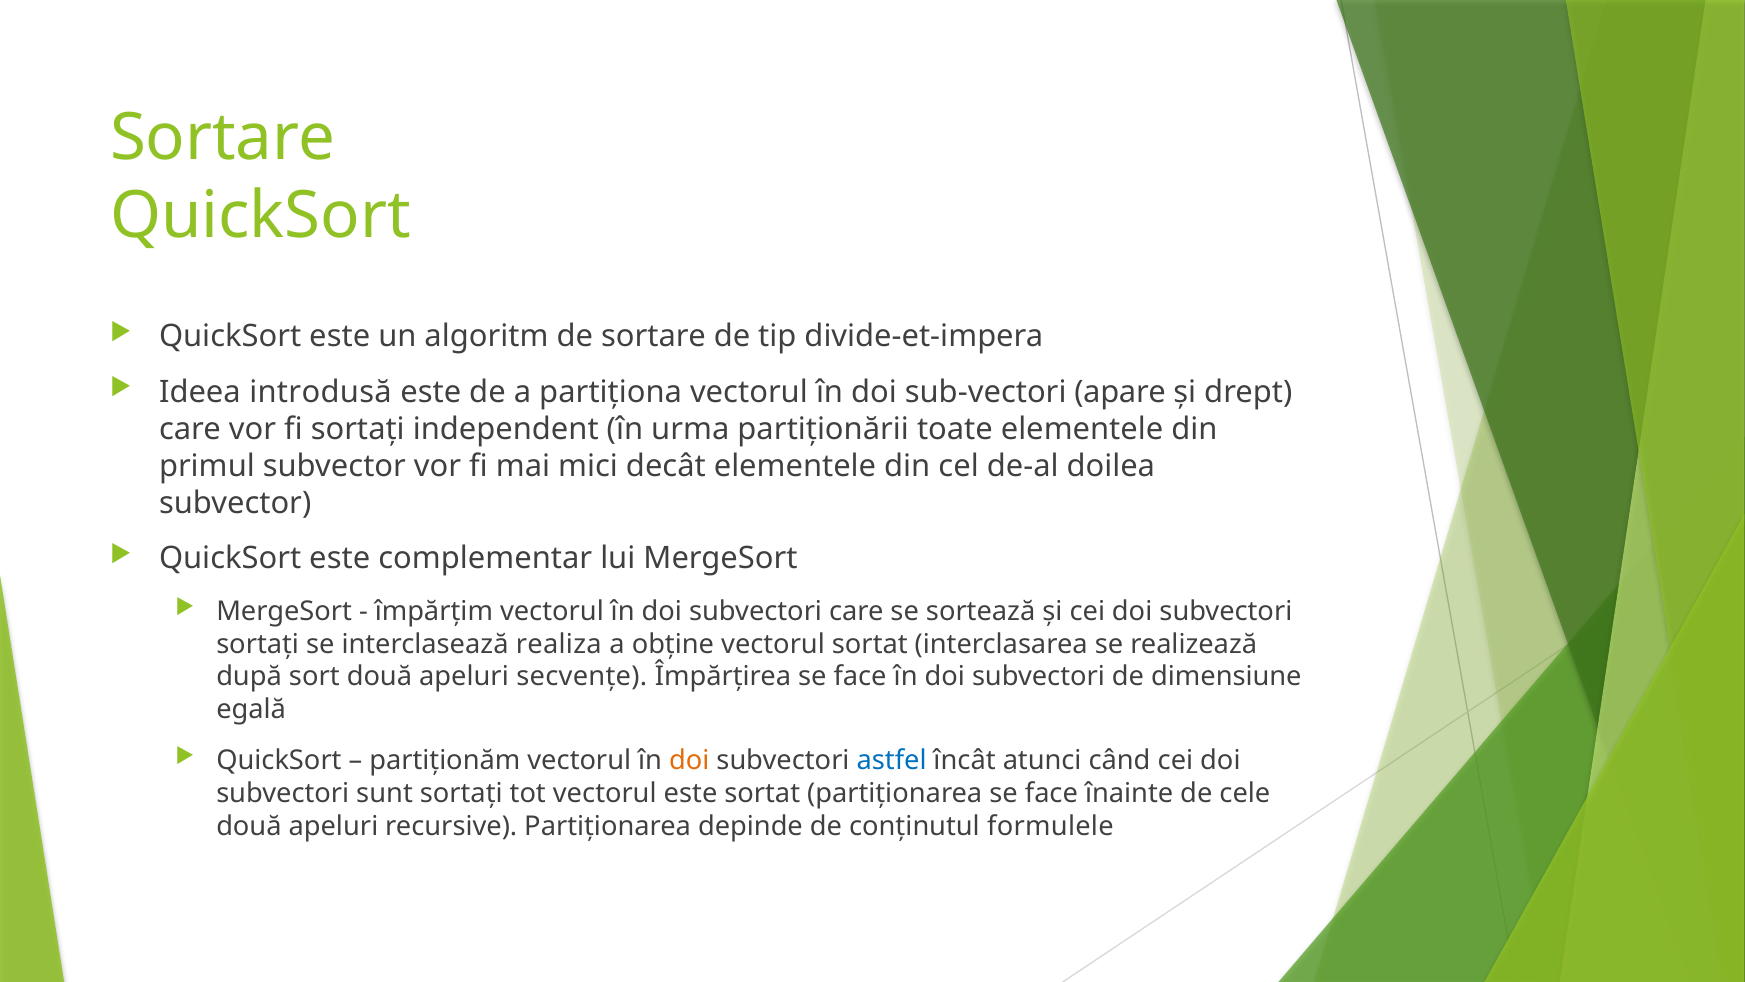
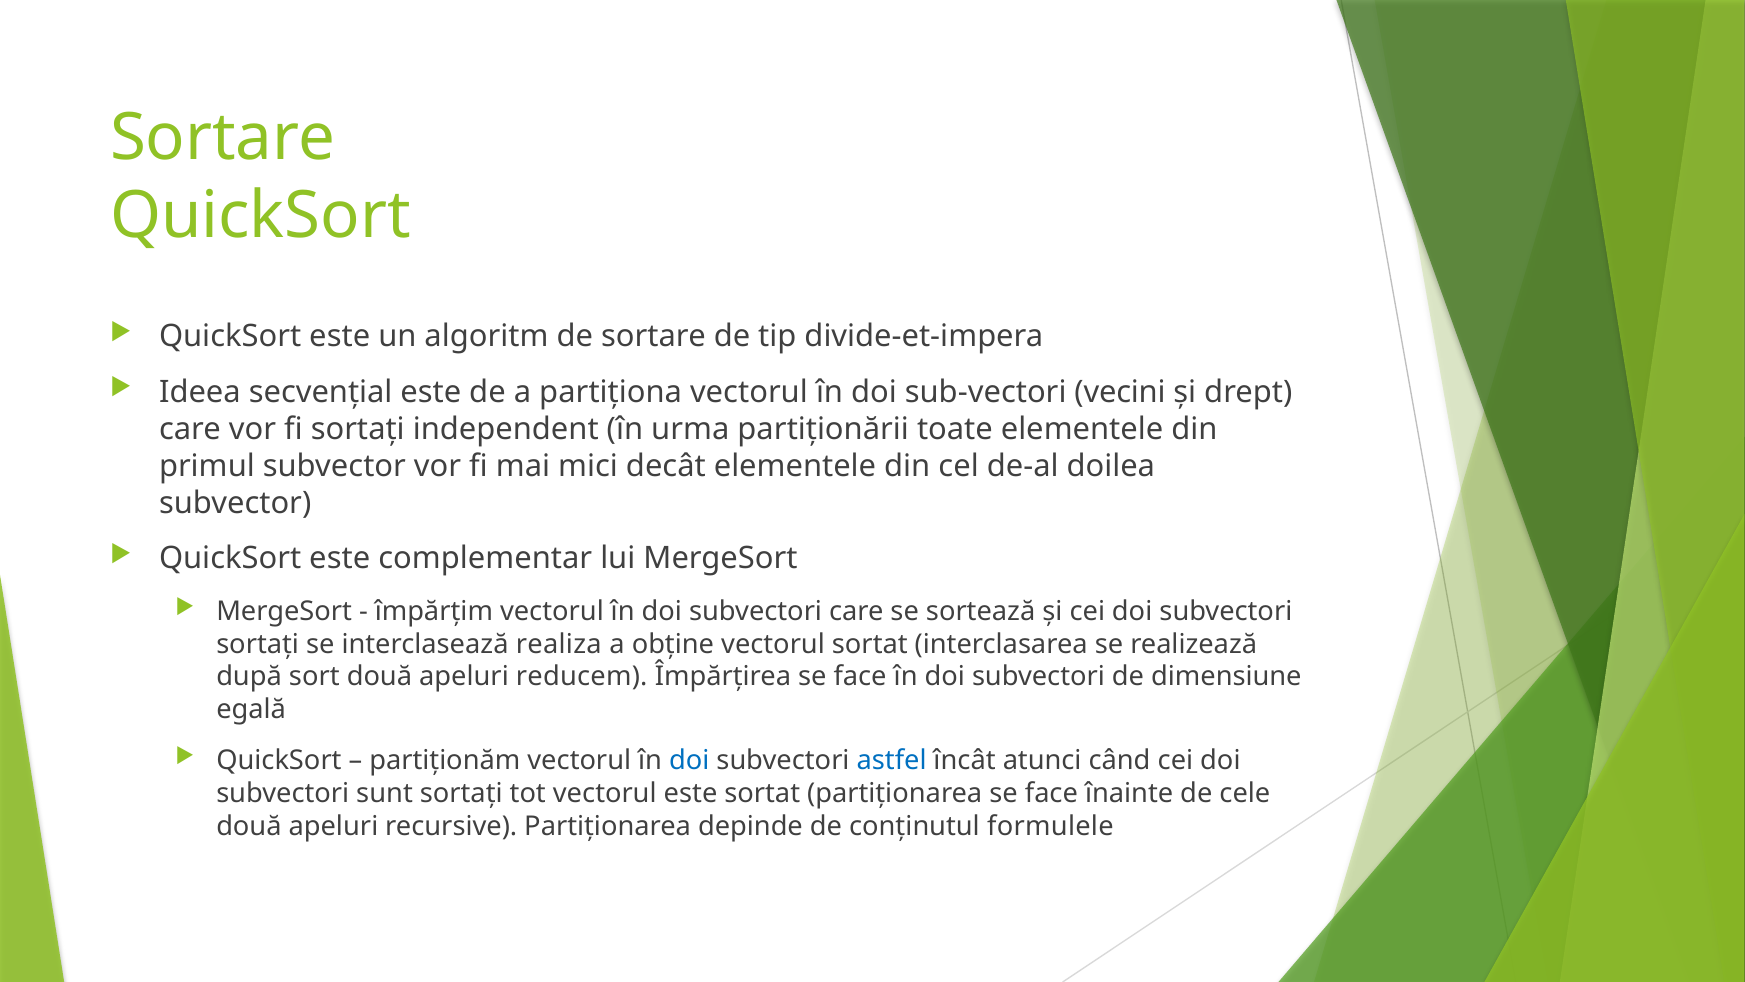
introdusă: introdusă -> secvențial (321, 392)
apare: apare -> vecini (1120, 392)
secvențe: secvențe -> reducem (582, 677)
doi colour: orange -> blue (689, 760)
